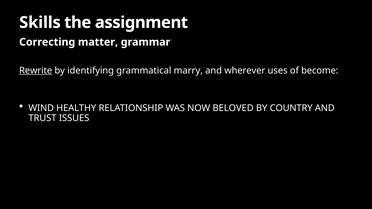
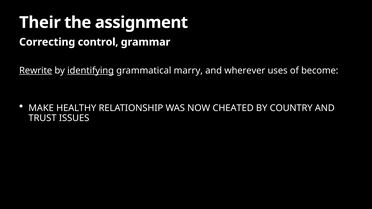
Skills: Skills -> Their (40, 23)
matter: matter -> control (98, 42)
identifying underline: none -> present (91, 71)
WIND: WIND -> MAKE (41, 108)
BELOVED: BELOVED -> CHEATED (233, 108)
